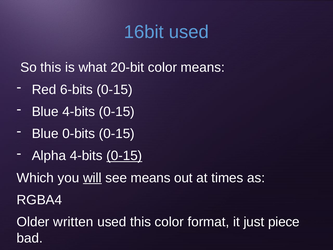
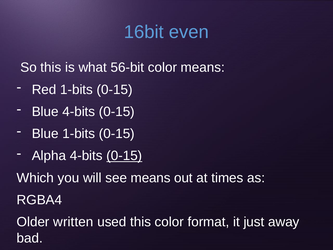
16bit used: used -> even (189, 32)
20-bit: 20-bit -> 56-bit (127, 67)
Red 6-bits: 6-bits -> 1-bits (77, 89)
Blue 0-bits: 0-bits -> 1-bits (79, 134)
will underline: present -> none (92, 178)
piece: piece -> away (284, 222)
